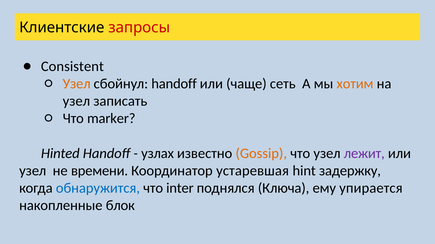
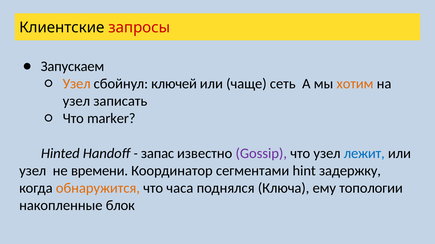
Consistent: Consistent -> Запускаем (73, 67)
сбойнул handoff: handoff -> ключей (174, 84)
узлах: узлах -> запас (158, 154)
Gossip colour: orange -> purple (261, 154)
лежит colour: purple -> blue (364, 154)
устаревшая: устаревшая -> сегментами (253, 171)
обнаружится colour: blue -> orange (98, 188)
inter: inter -> часа (180, 188)
упирается: упирается -> топологии (371, 188)
